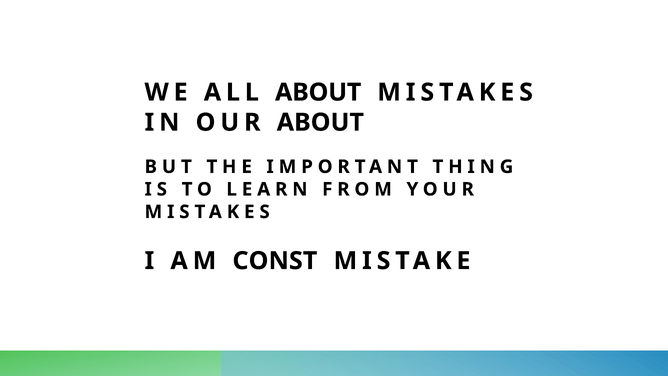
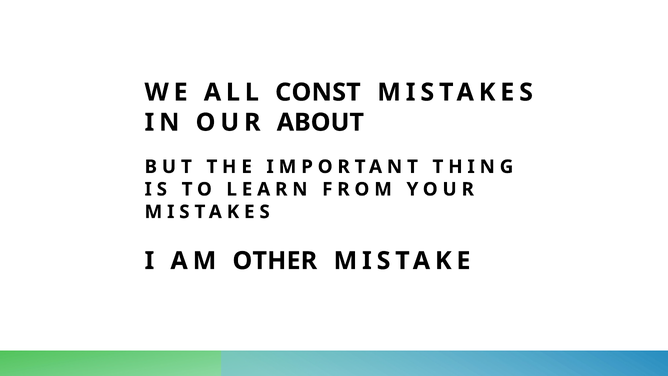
ALL ABOUT: ABOUT -> CONST (318, 92)
CONST: CONST -> OTHER (275, 261)
